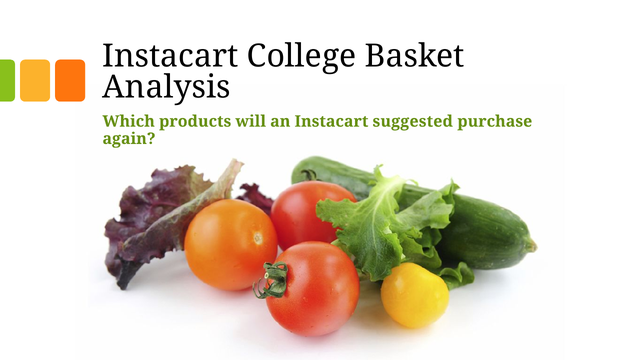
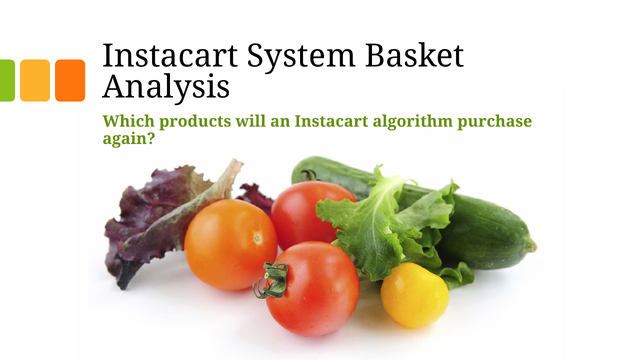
College: College -> System (302, 56)
suggested: suggested -> algorithm (413, 121)
